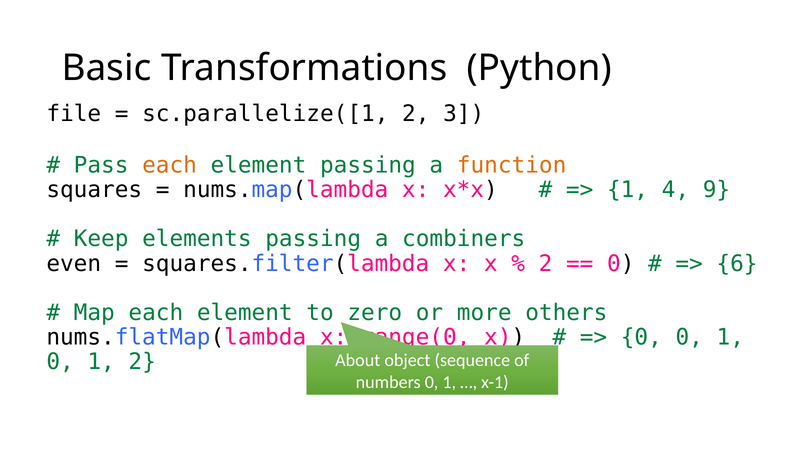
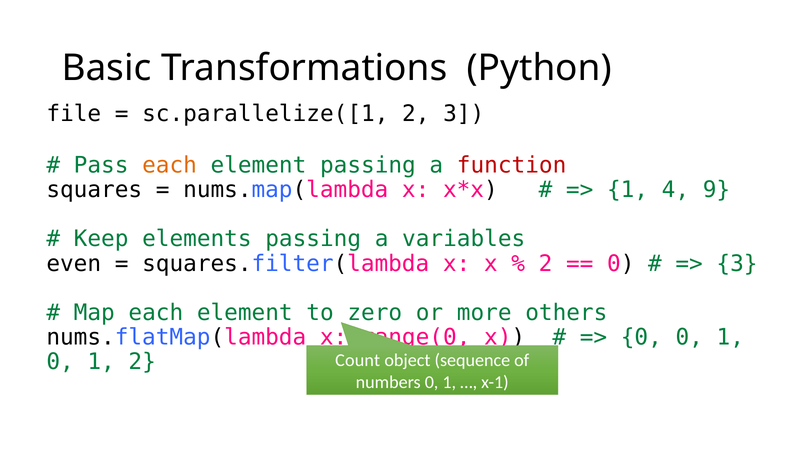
function colour: orange -> red (512, 166)
combiners: combiners -> variables (464, 239)
6: 6 -> 3 (737, 264)
About: About -> Count (358, 361)
